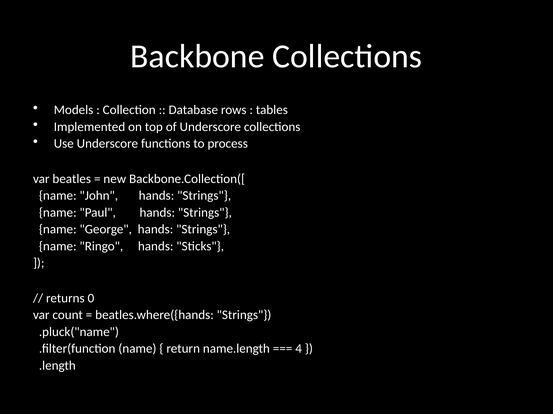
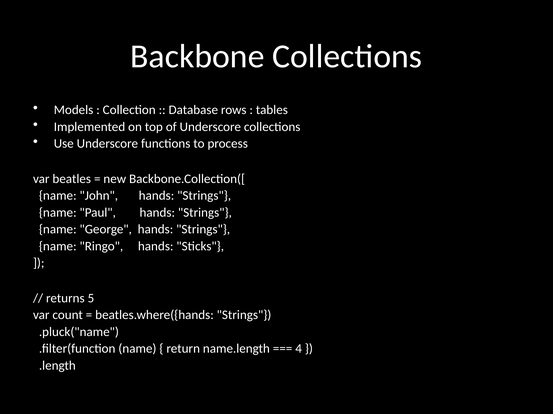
0: 0 -> 5 (91, 299)
